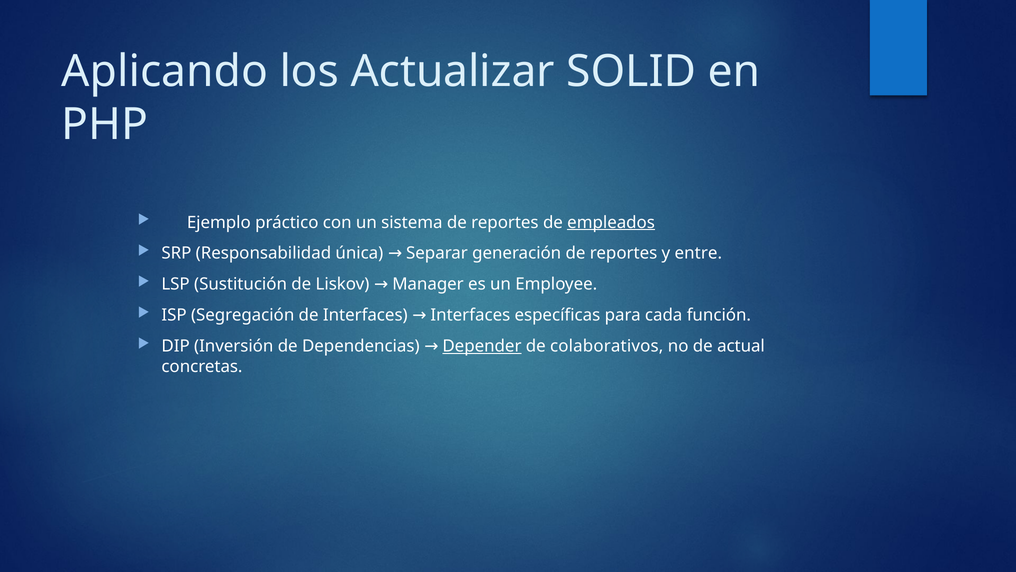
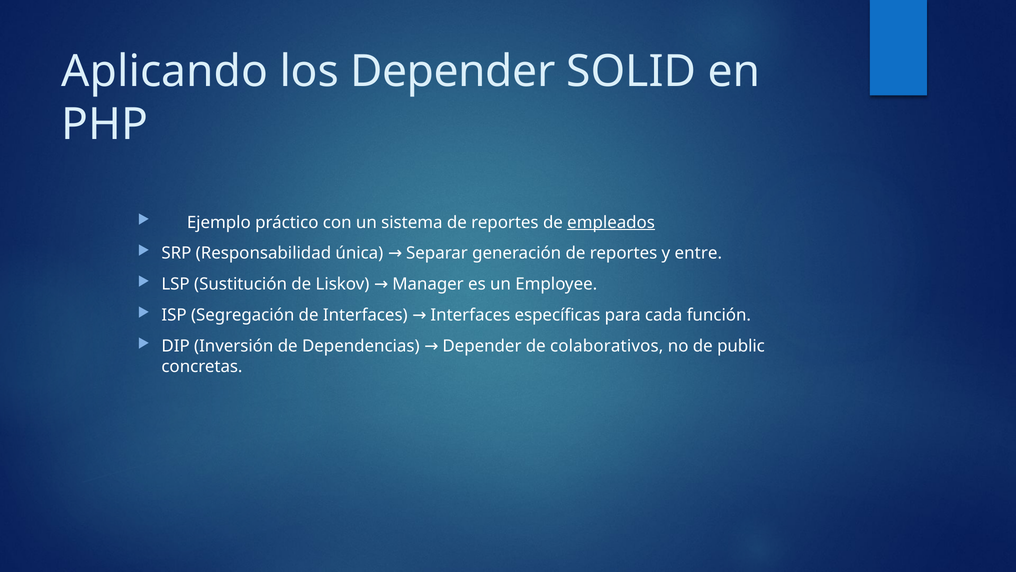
los Actualizar: Actualizar -> Depender (453, 71)
Depender underline: present -> none (482, 346)
actual: actual -> public (741, 346)
